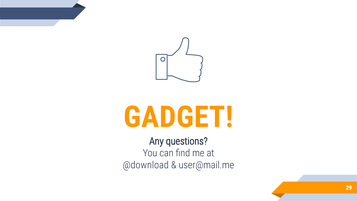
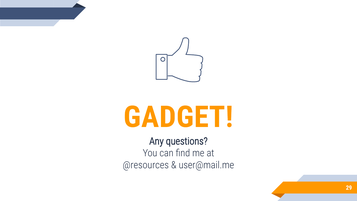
@download: @download -> @resources (146, 165)
